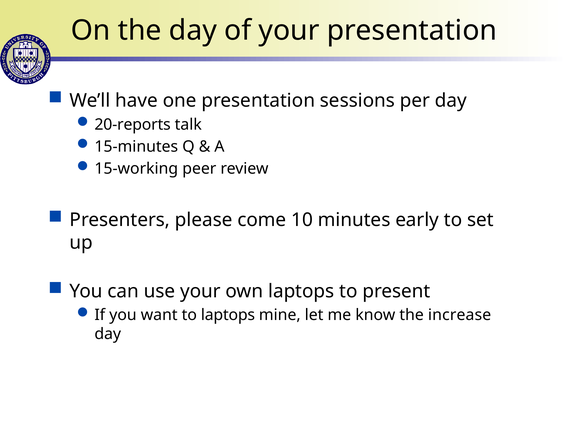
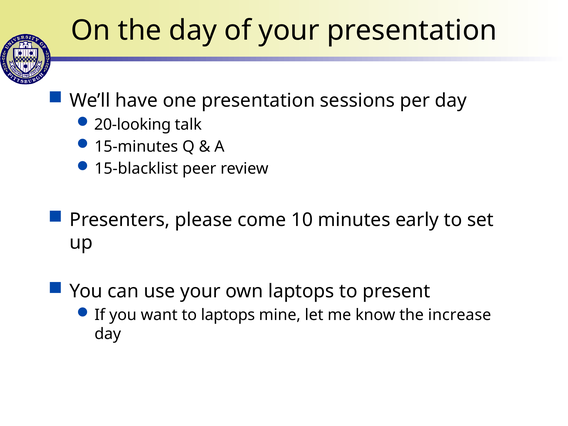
20-reports: 20-reports -> 20-looking (133, 124)
15-working: 15-working -> 15-blacklist (136, 169)
